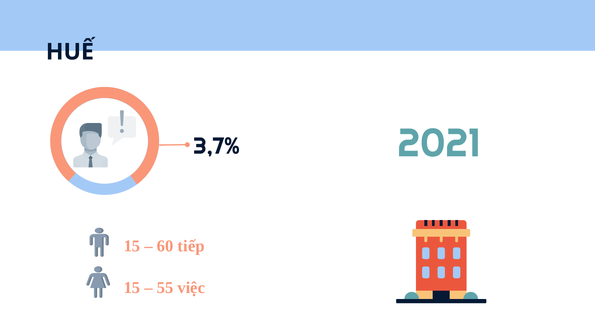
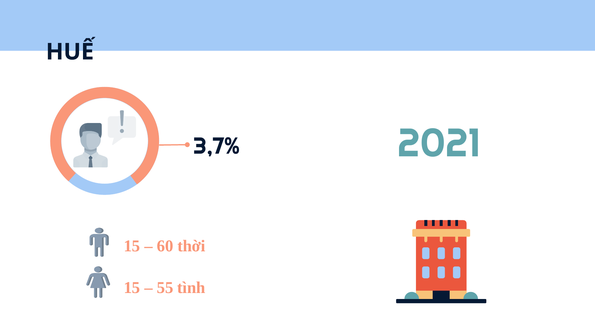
tiếp: tiếp -> thời (191, 246)
việc: việc -> tình (191, 287)
